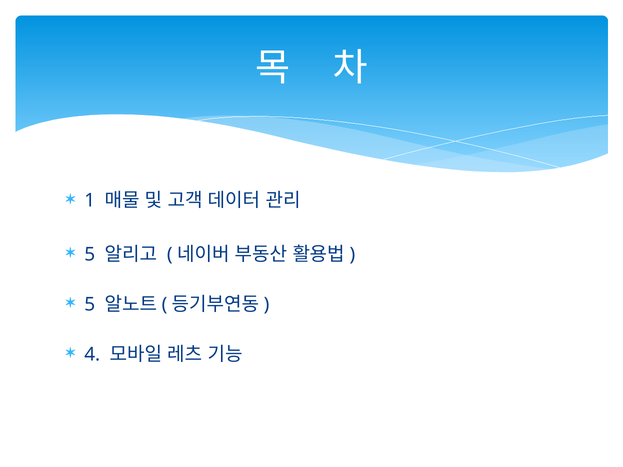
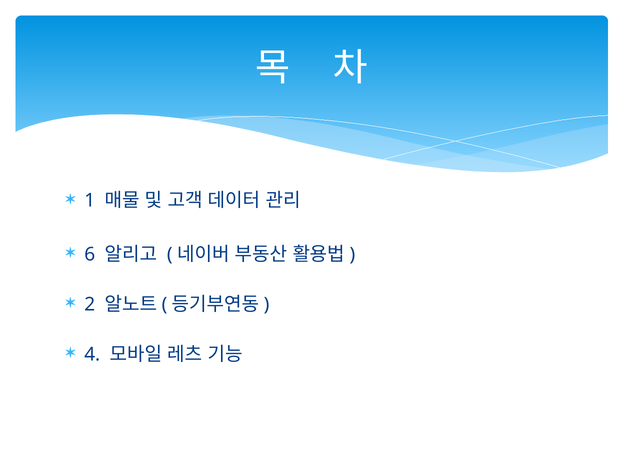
5: 5 -> 6 (90, 255)
5: 5 -> 2 (90, 305)
